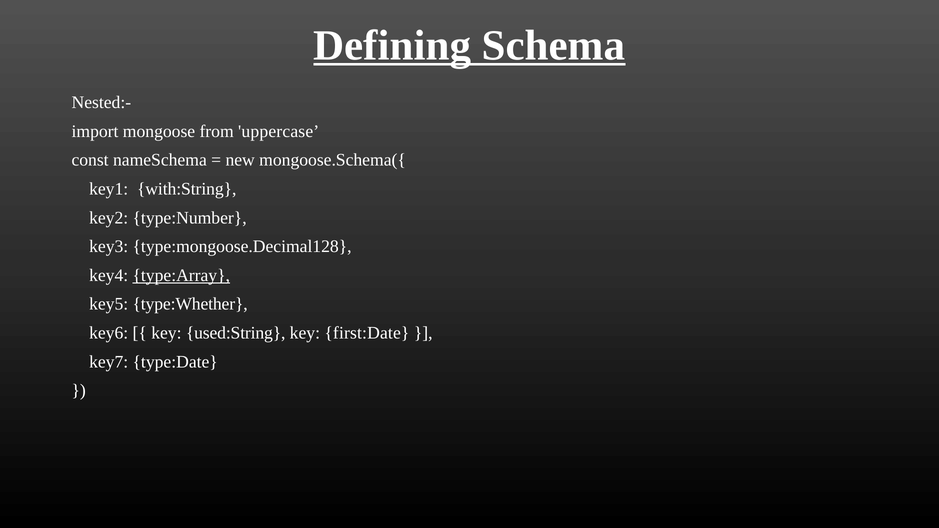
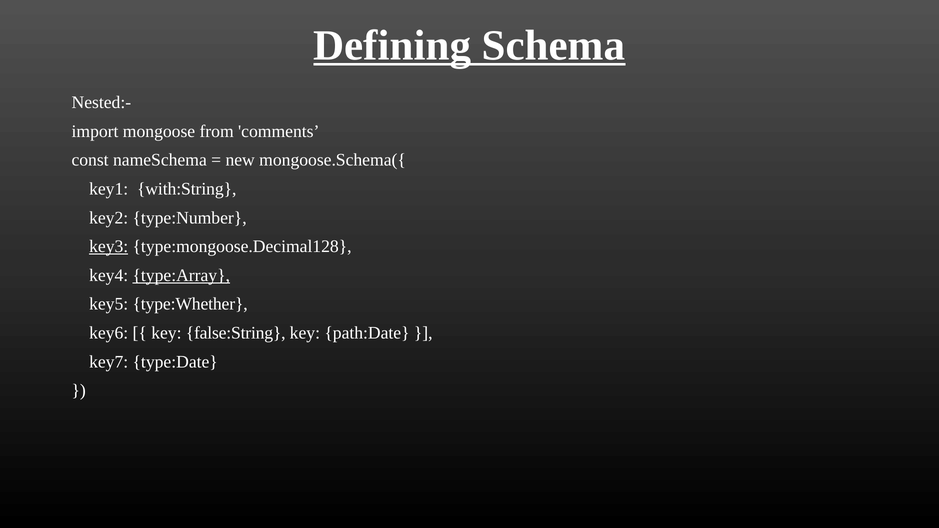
uppercase: uppercase -> comments (279, 131)
key3 underline: none -> present (109, 247)
used:String: used:String -> false:String (236, 333)
first:Date: first:Date -> path:Date (367, 333)
